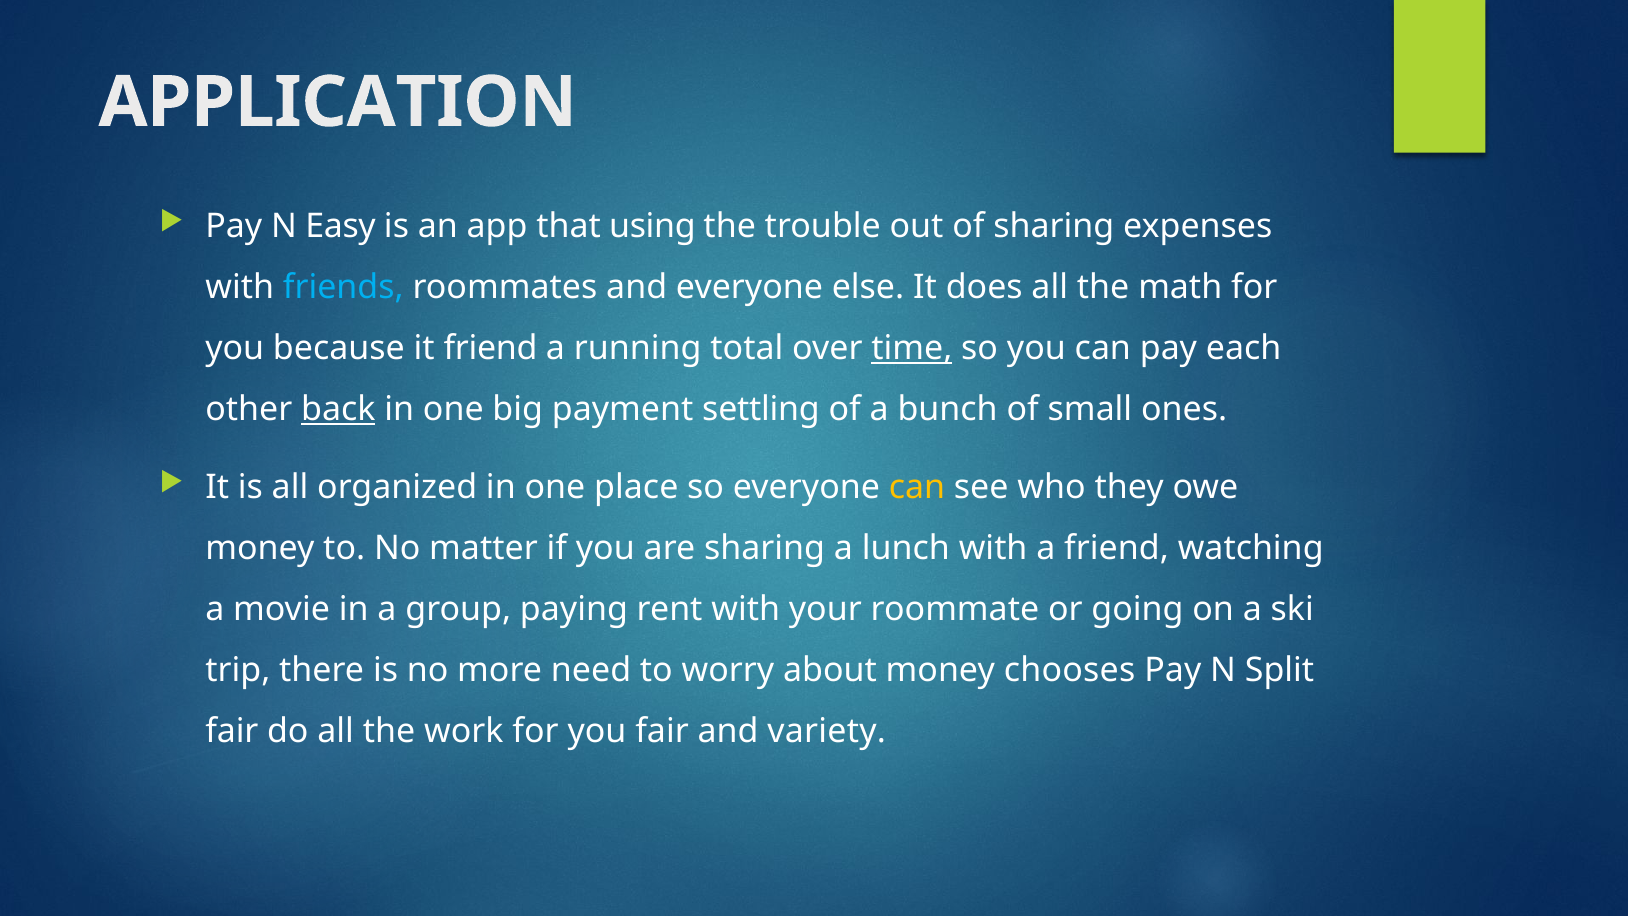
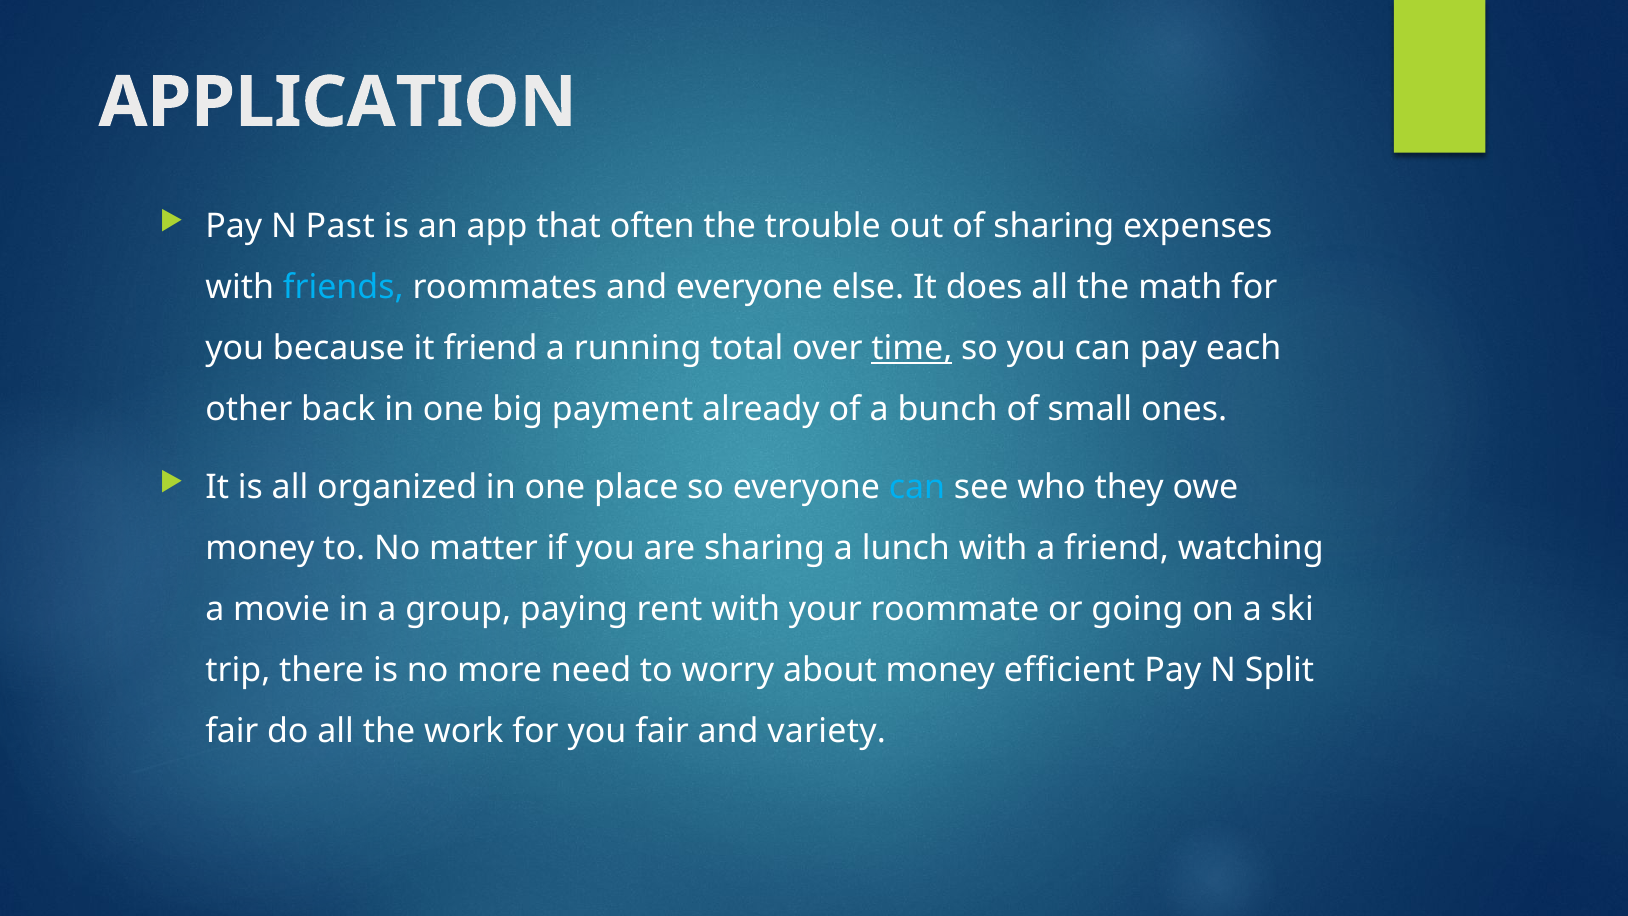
Easy: Easy -> Past (340, 226)
using: using -> often (652, 226)
back underline: present -> none (338, 409)
settling: settling -> already (761, 409)
can colour: yellow -> light blue (917, 487)
chooses: chooses -> efficient (1070, 670)
